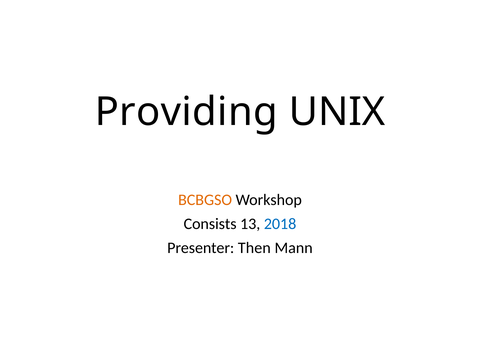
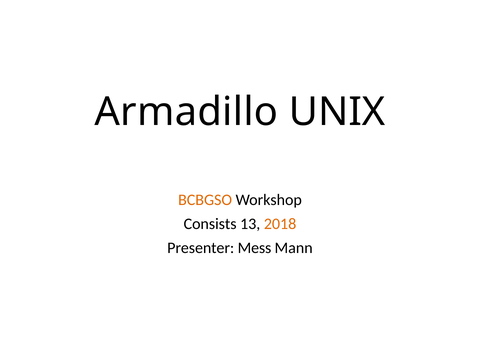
Providing: Providing -> Armadillo (186, 112)
2018 colour: blue -> orange (280, 224)
Then: Then -> Mess (254, 248)
